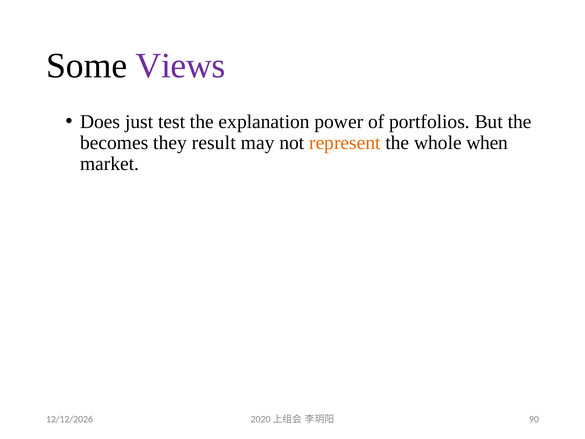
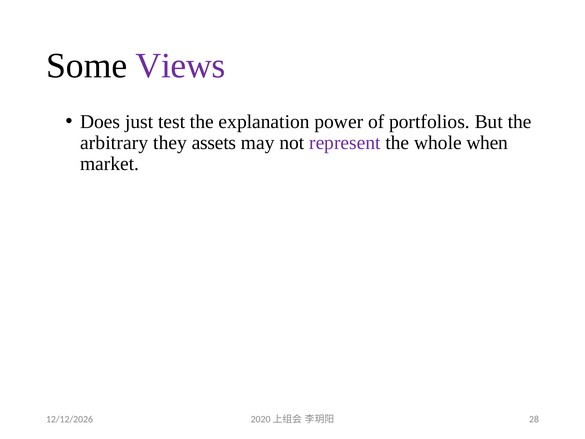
becomes: becomes -> arbitrary (114, 143)
result: result -> assets (214, 143)
represent colour: orange -> purple (345, 143)
90: 90 -> 28 (534, 419)
